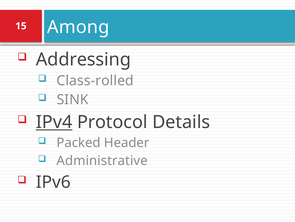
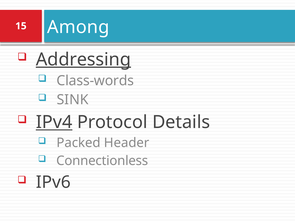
Addressing underline: none -> present (83, 59)
Class-rolled: Class-rolled -> Class-words (95, 80)
Administrative: Administrative -> Connectionless (102, 160)
